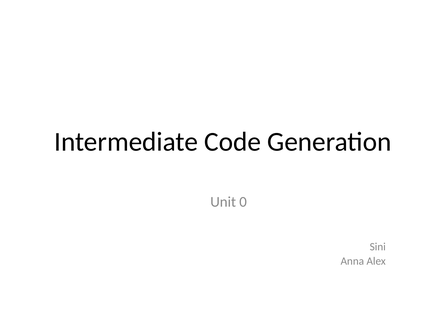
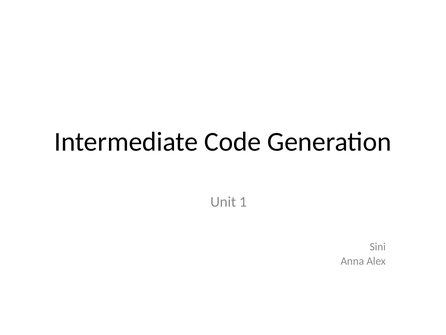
0: 0 -> 1 (243, 202)
